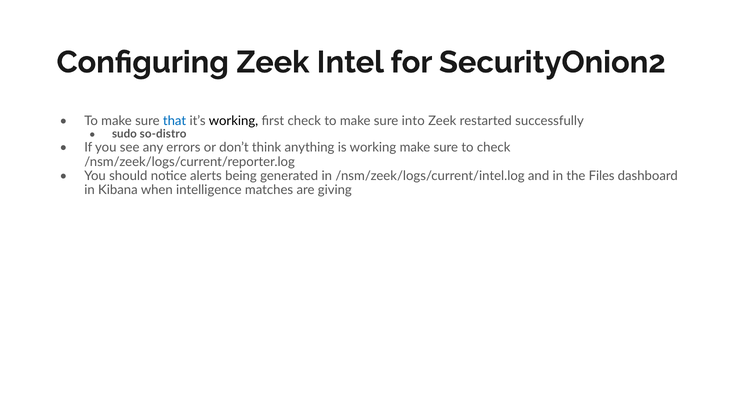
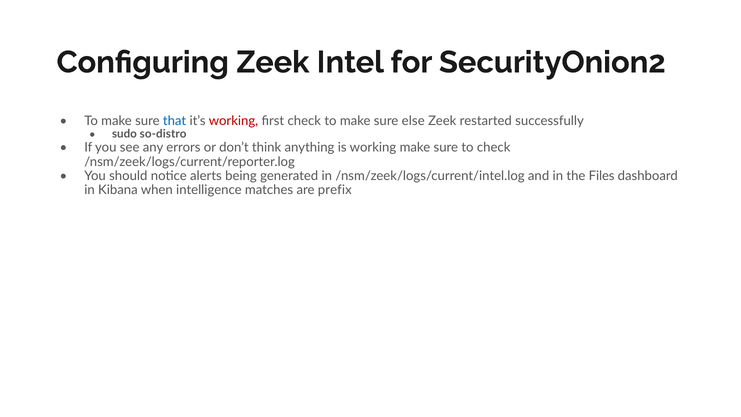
working colour: black -> red (233, 121)
into: into -> else (413, 121)
giving: giving -> prefix (335, 190)
